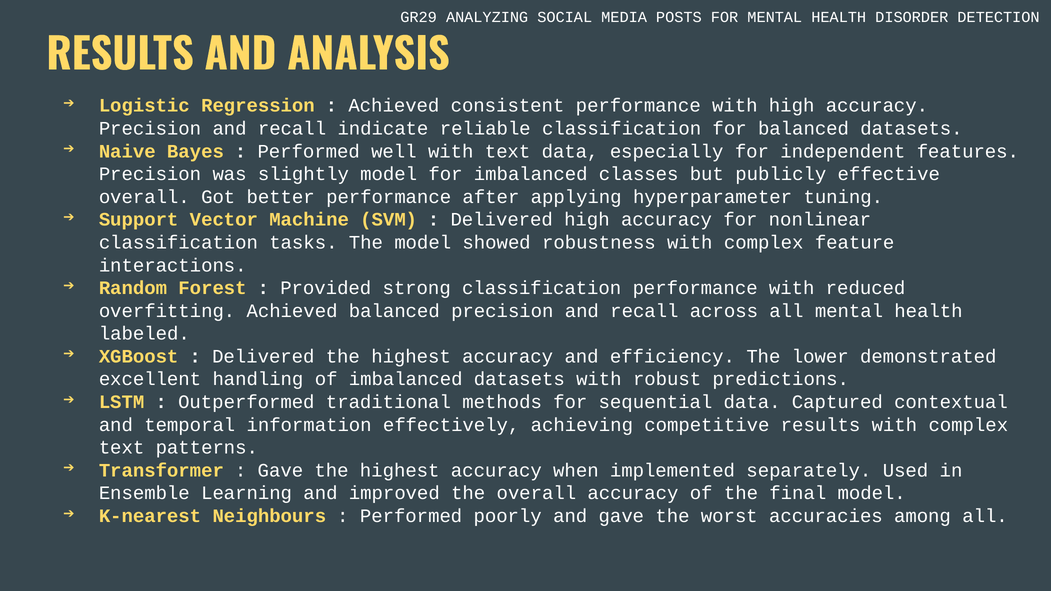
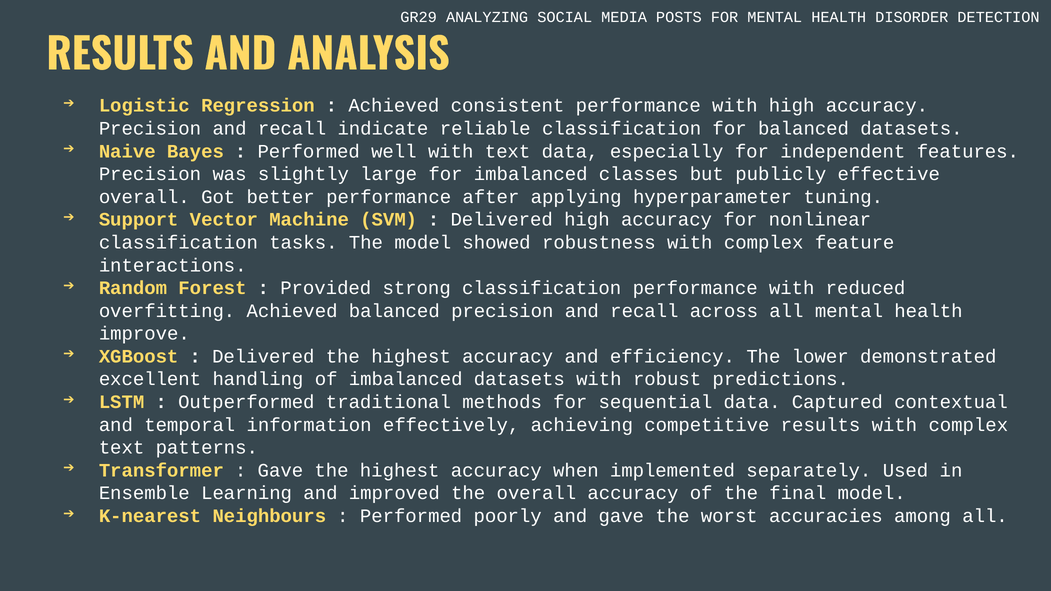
slightly model: model -> large (389, 174)
labeled: labeled -> improve (144, 334)
